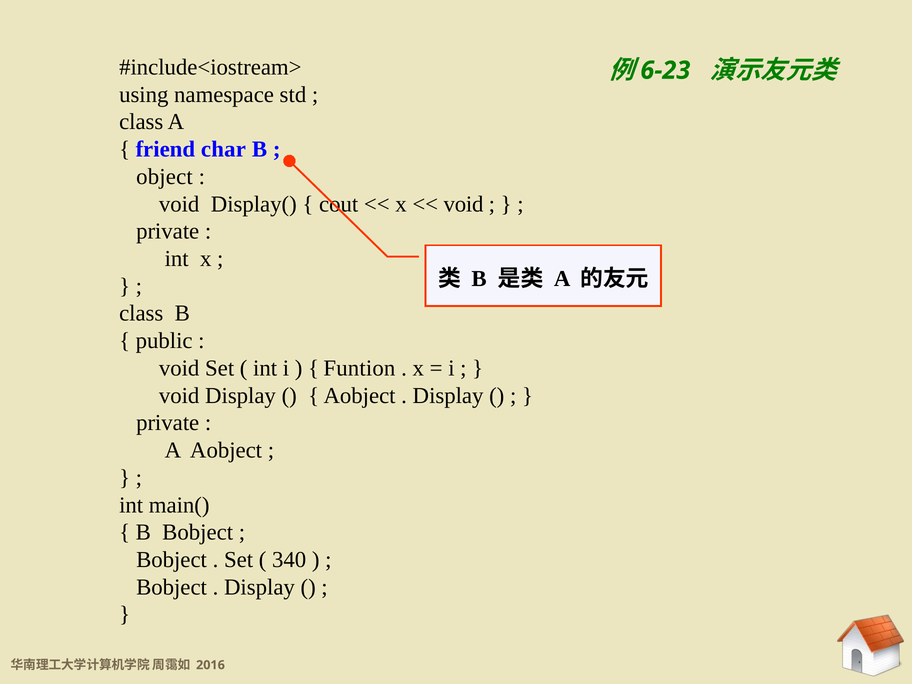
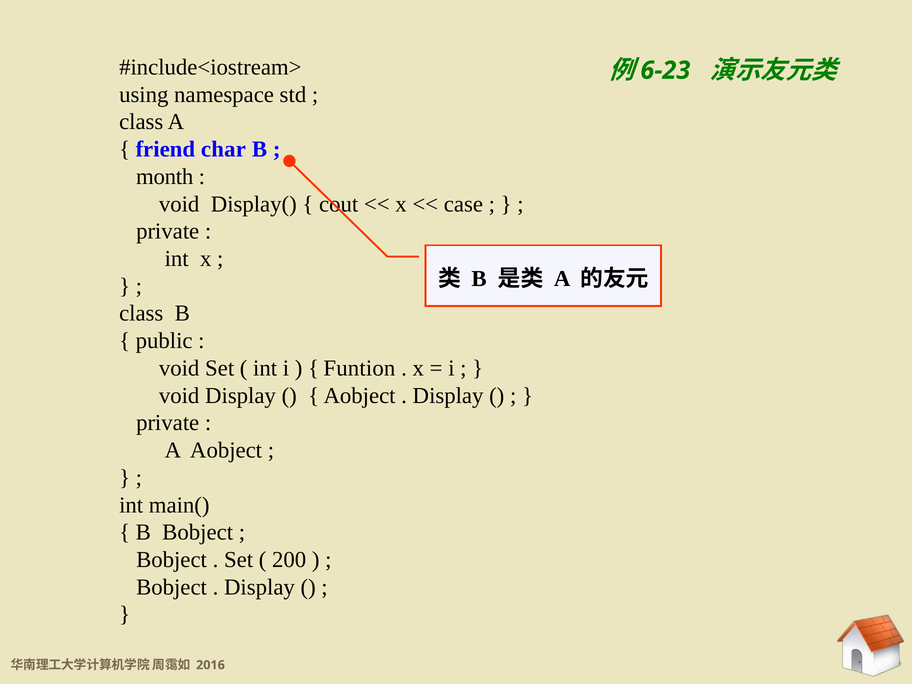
object: object -> month (165, 177)
void: void -> case (463, 204)
340: 340 -> 200 (289, 560)
